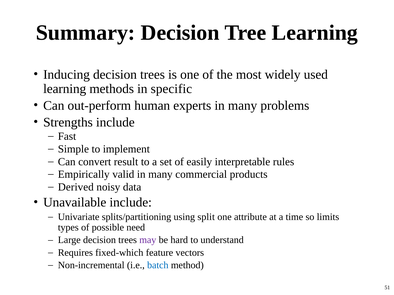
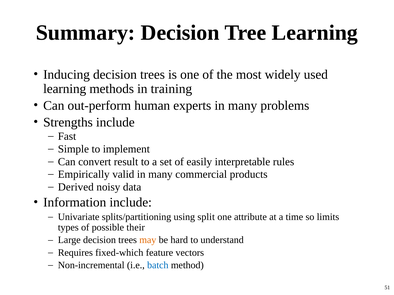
specific: specific -> training (171, 89)
Unavailable: Unavailable -> Information (75, 203)
need: need -> their (136, 228)
may colour: purple -> orange (148, 240)
